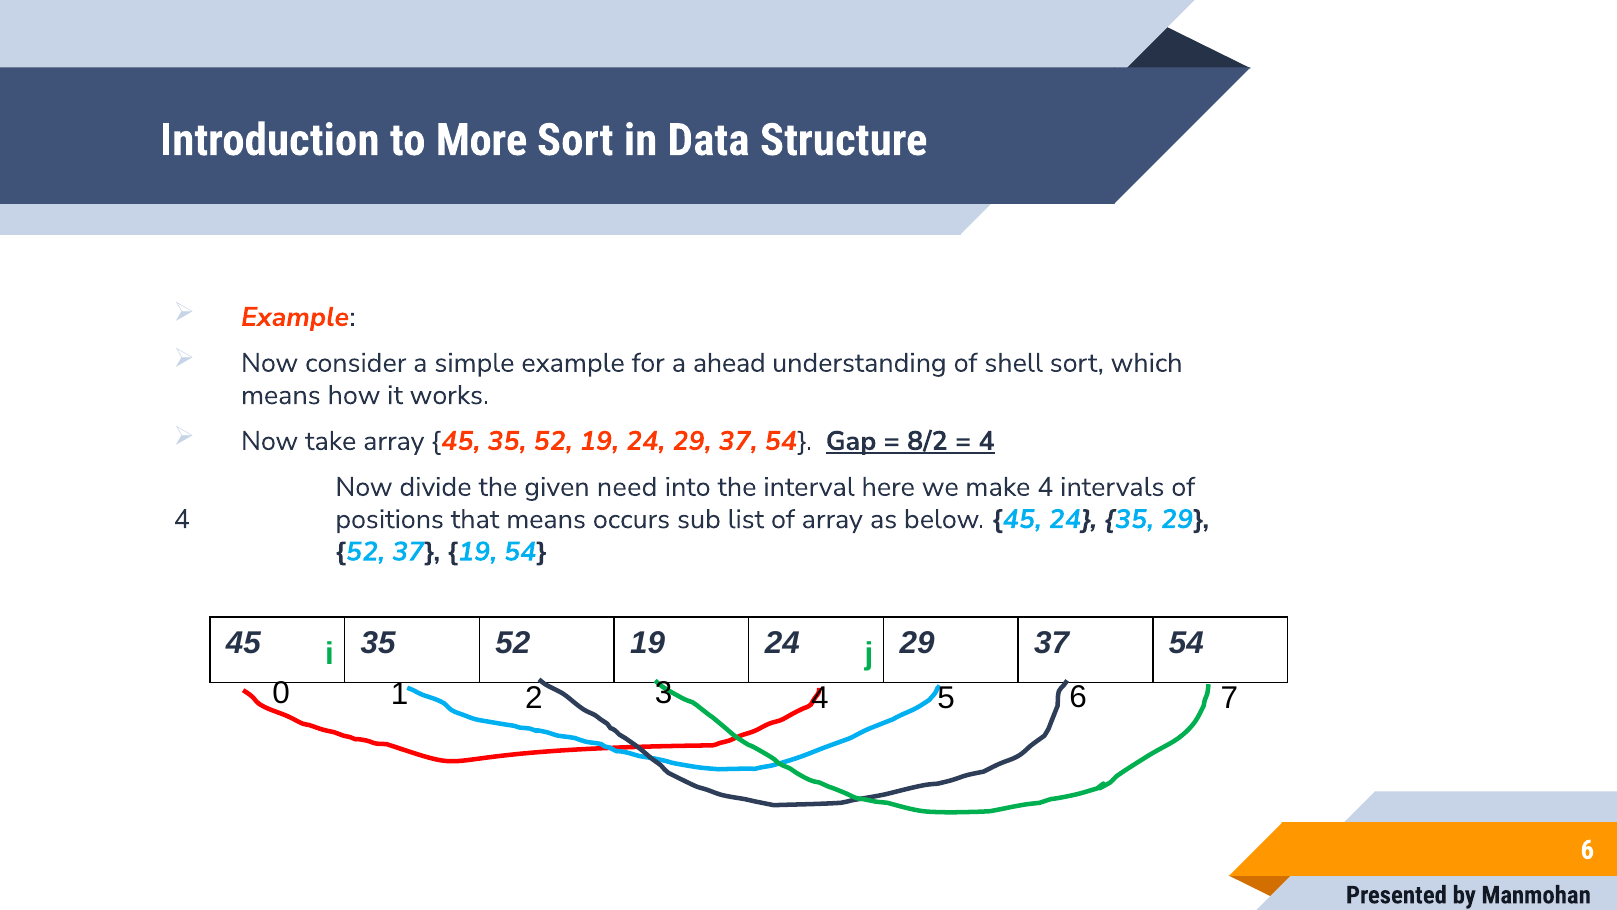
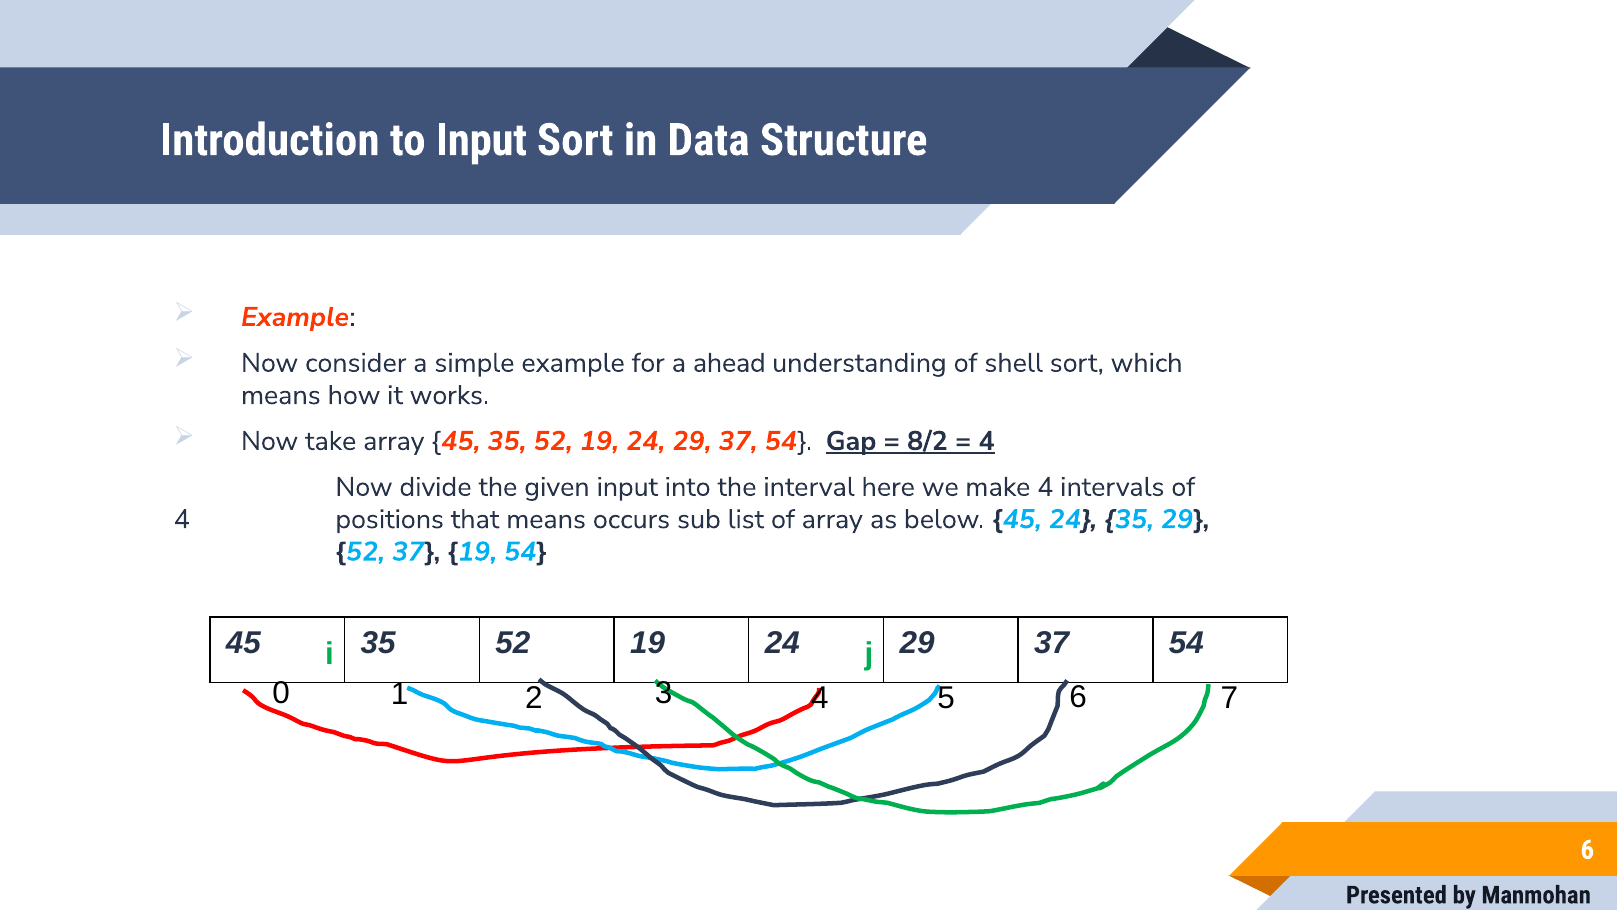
to More: More -> Input (482, 140)
given need: need -> input (627, 487)
